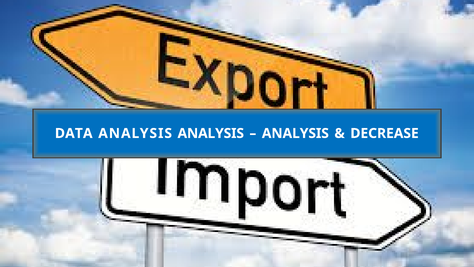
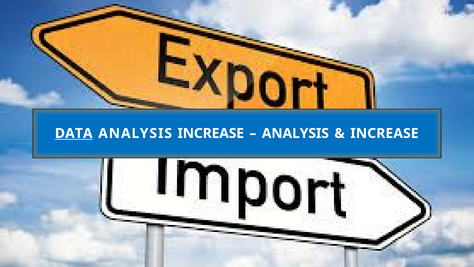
DATA underline: none -> present (74, 133)
ANALYSIS ANALYSIS: ANALYSIS -> INCREASE (211, 133)
DECREASE: DECREASE -> INCREASE (384, 133)
